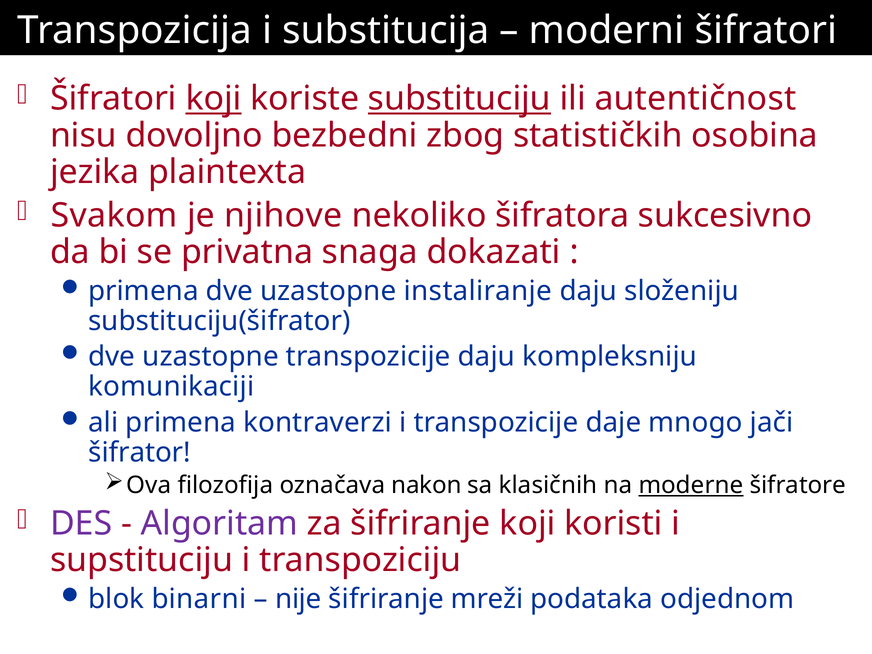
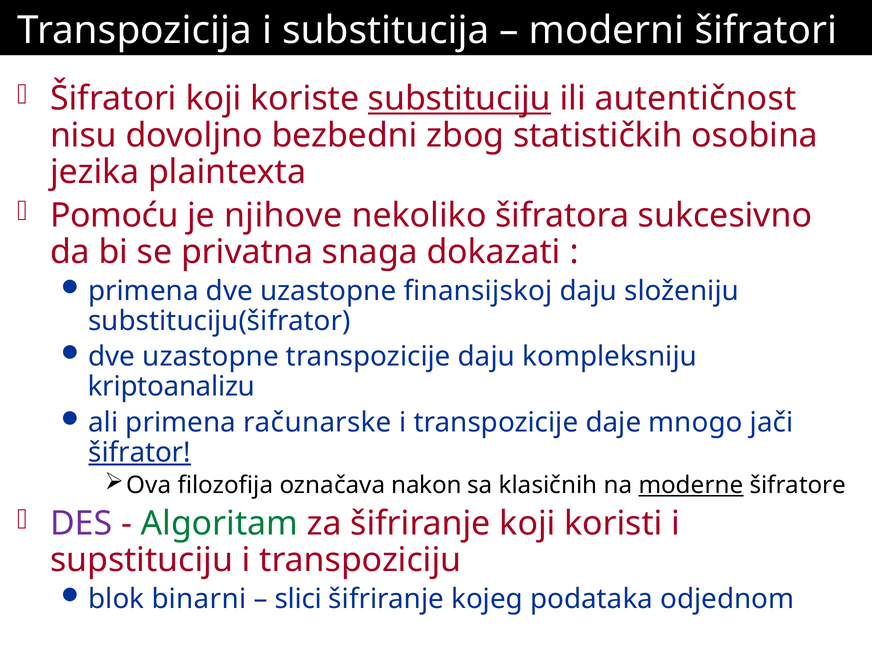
koji underline: present -> none (214, 99)
Svakom: Svakom -> Pomoću (114, 215)
instaliranje: instaliranje -> finansijskoj (478, 291)
komunikaciji: komunikaciji -> kriptoanalizu (171, 387)
kontraverzi: kontraverzi -> računarske (317, 422)
šifrator underline: none -> present (140, 452)
Algoritam colour: purple -> green (219, 524)
nije: nije -> slici (298, 599)
mreži: mreži -> kojeg (487, 599)
